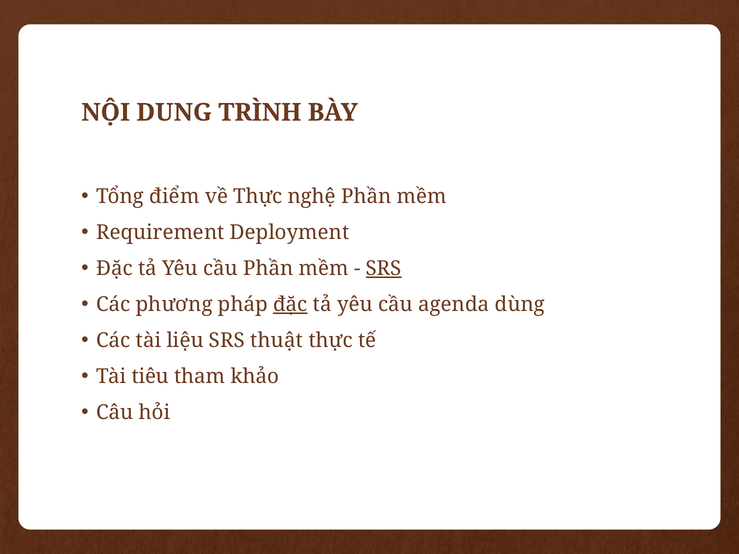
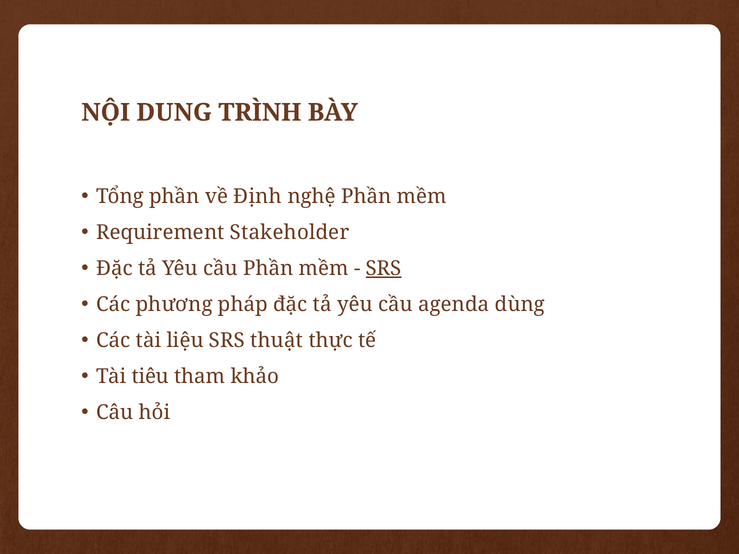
Tổng điểm: điểm -> phần (175, 196)
về Thực: Thực -> Định (258, 196)
Deployment: Deployment -> Stakeholder (290, 232)
đặc underline: present -> none (290, 305)
